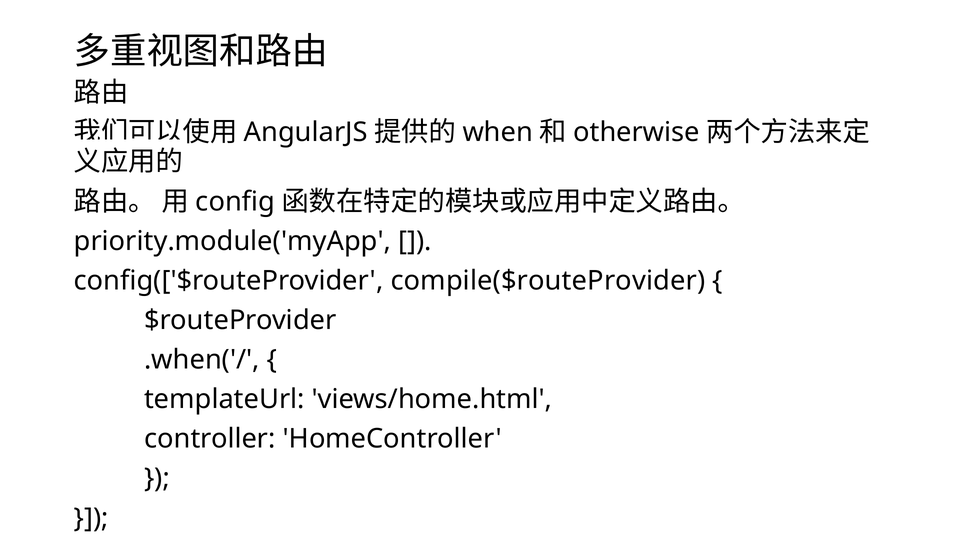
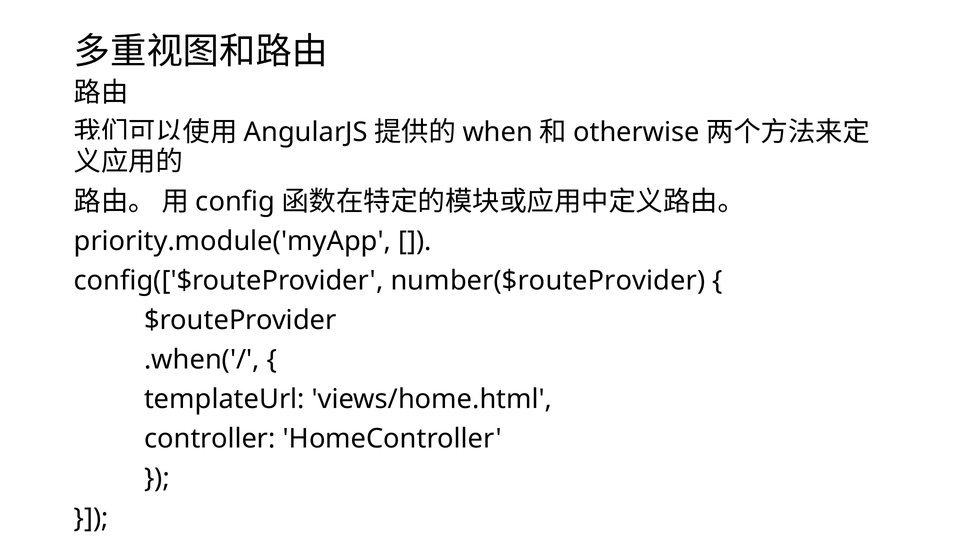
compile($routeProvider: compile($routeProvider -> number($routeProvider (548, 281)
